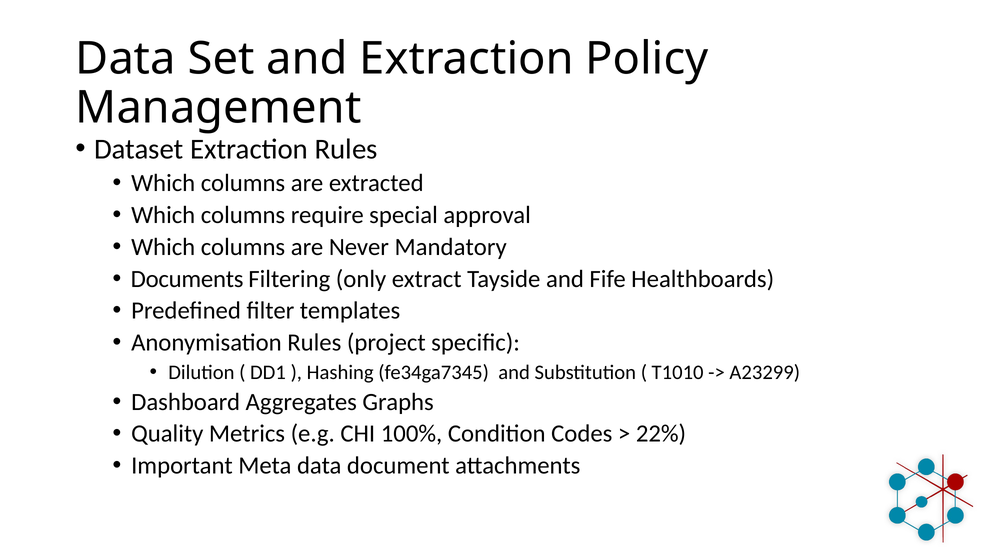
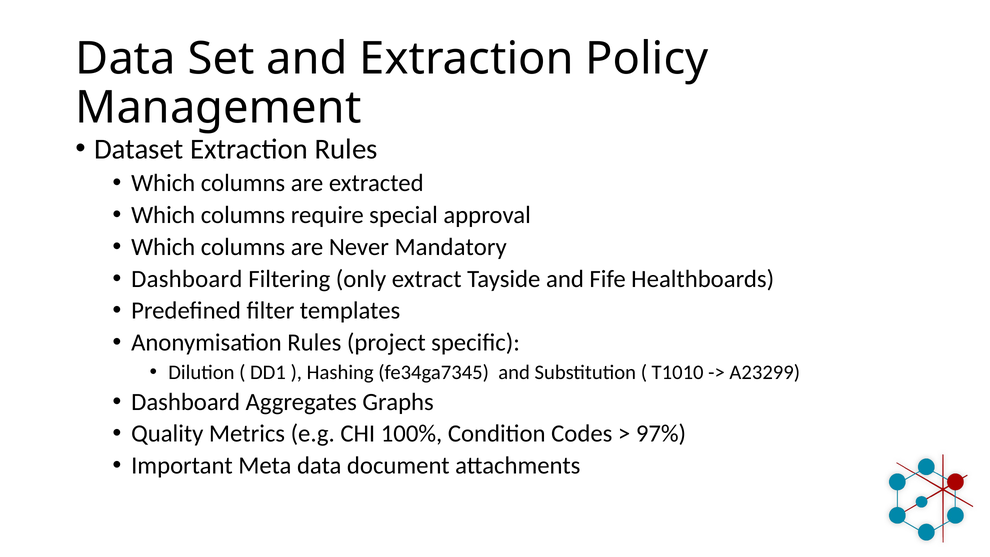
Documents: Documents -> Dashboard (187, 279)
22%: 22% -> 97% (661, 434)
